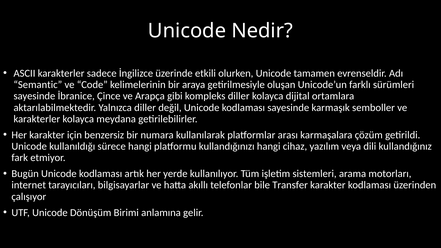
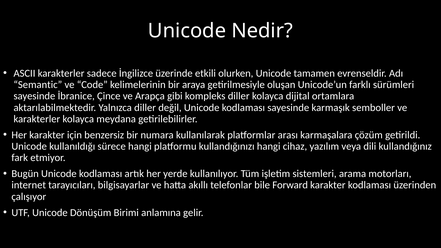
Transfer: Transfer -> Forward (290, 185)
